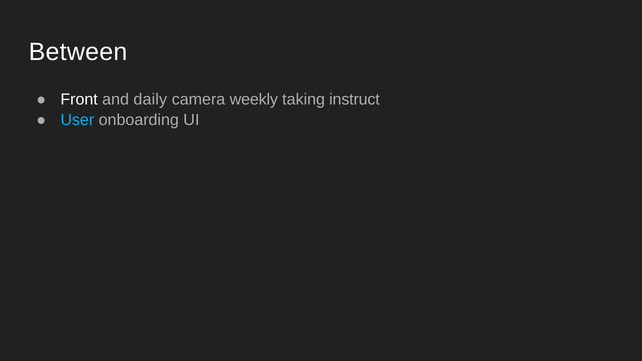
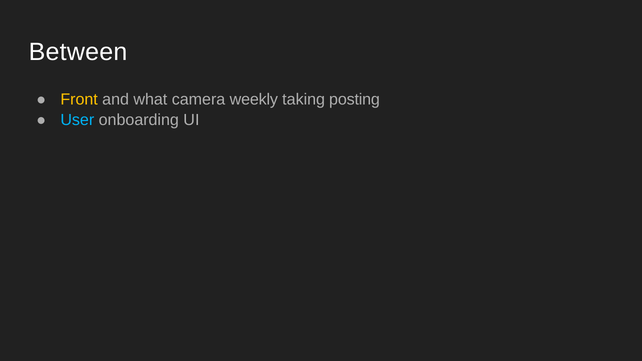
Front colour: white -> yellow (79, 99)
daily: daily -> what (150, 99)
instruct: instruct -> posting (355, 99)
